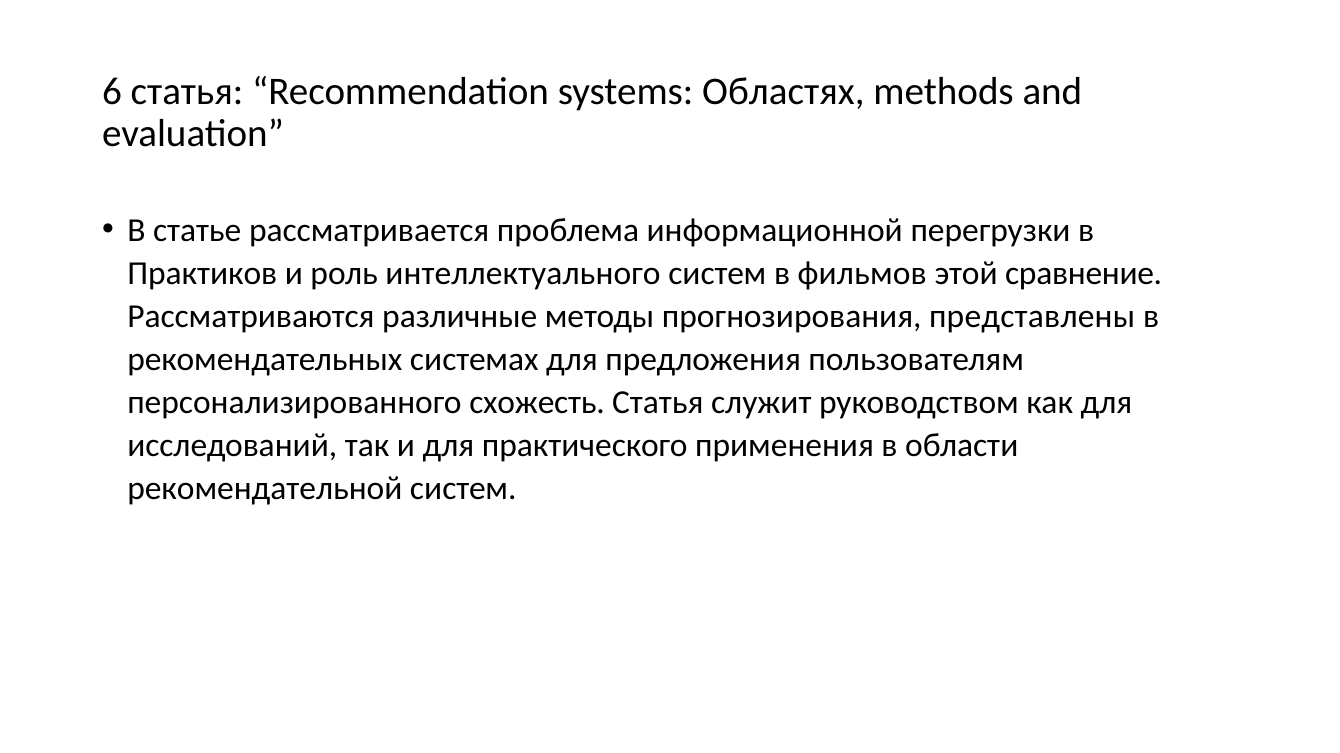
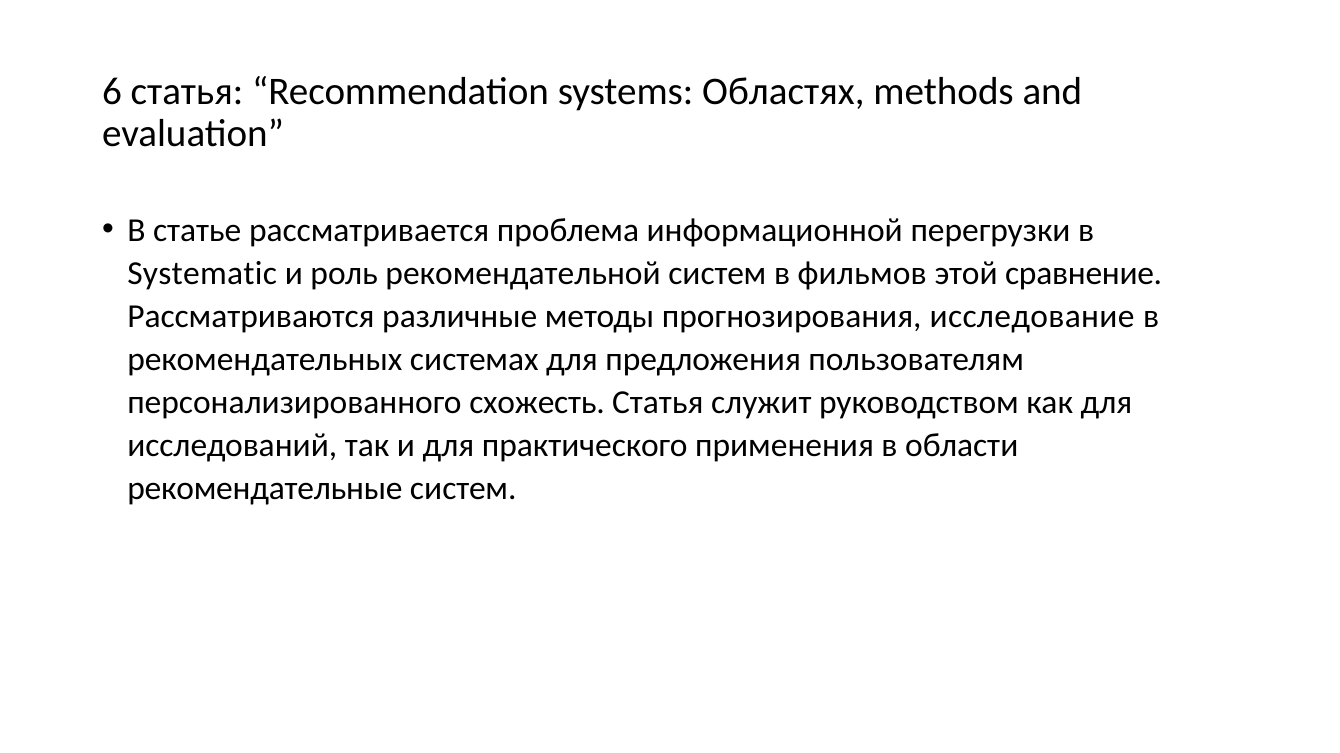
Практиков: Практиков -> Systematic (202, 274)
интеллектуального: интеллектуального -> рекомендательной (523, 274)
представлены: представлены -> исследование (1032, 317)
рекомендательной: рекомендательной -> рекомендательные (265, 489)
